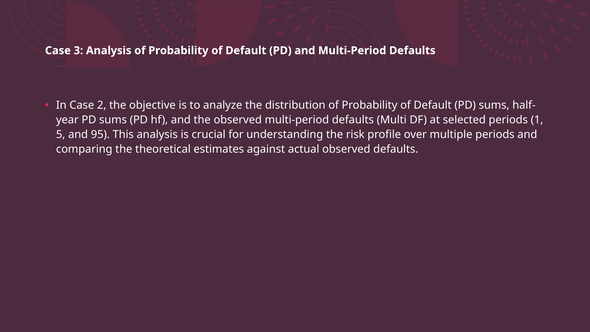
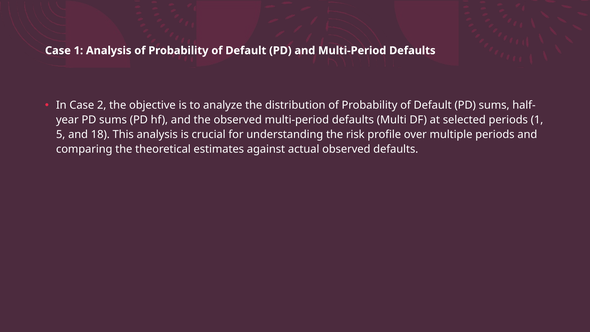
Case 3: 3 -> 1 (78, 51)
95: 95 -> 18 (100, 134)
